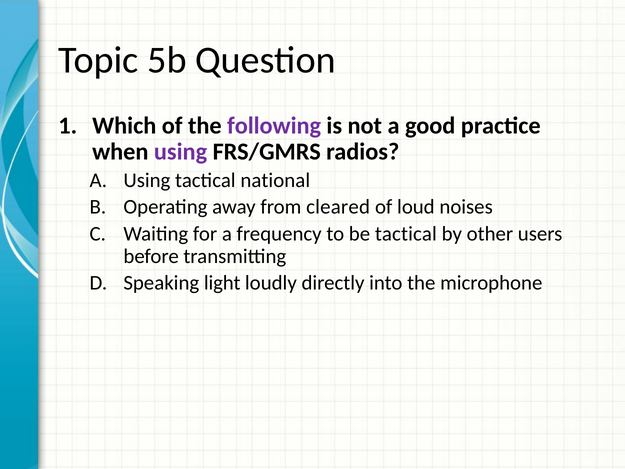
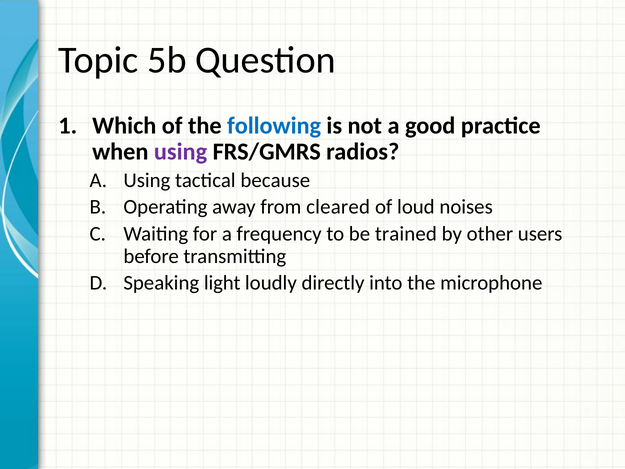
following colour: purple -> blue (274, 125)
national: national -> because (275, 180)
be tactical: tactical -> trained (406, 234)
